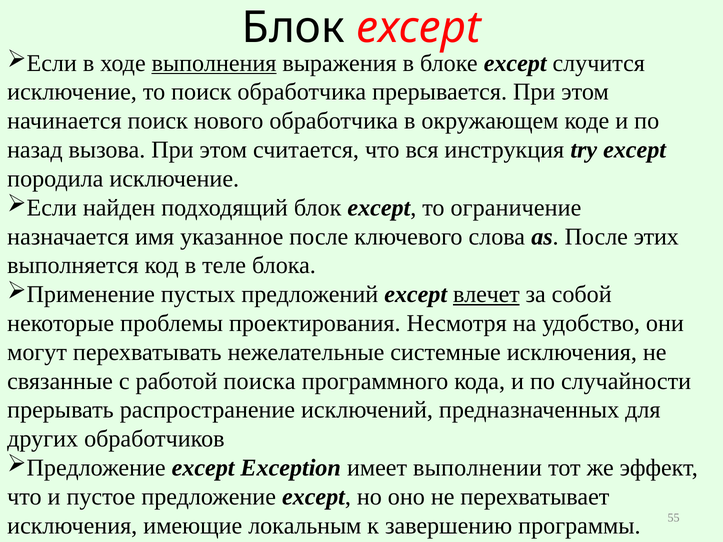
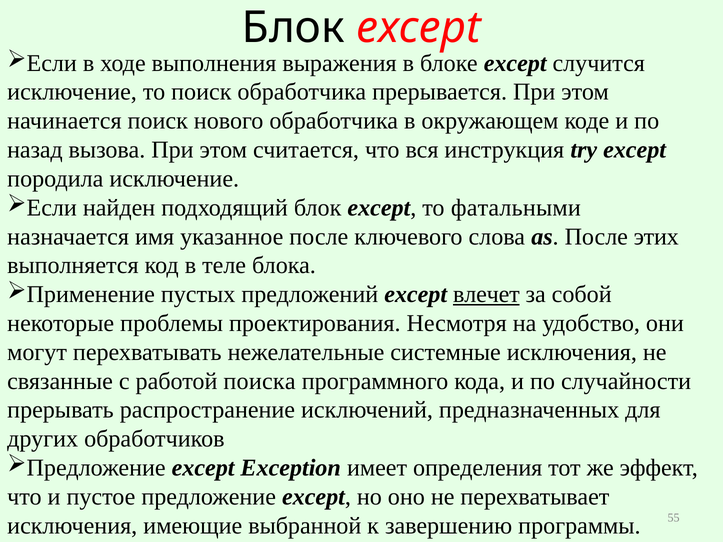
выполнения underline: present -> none (214, 63)
ограничение: ограничение -> фатальными (516, 208)
выполнении: выполнении -> определения (478, 468)
локальным: локальным -> выбранной (305, 526)
